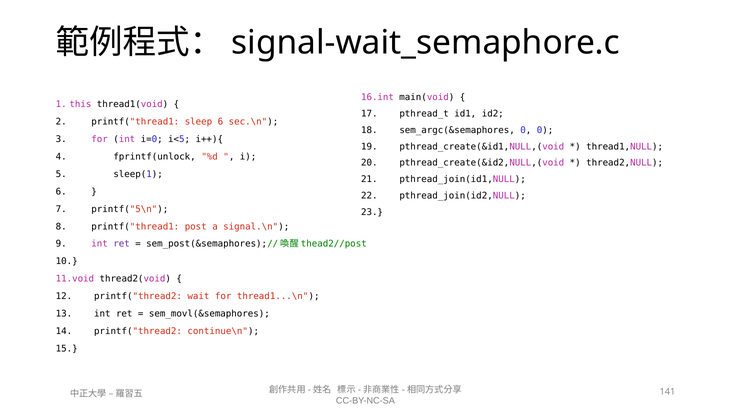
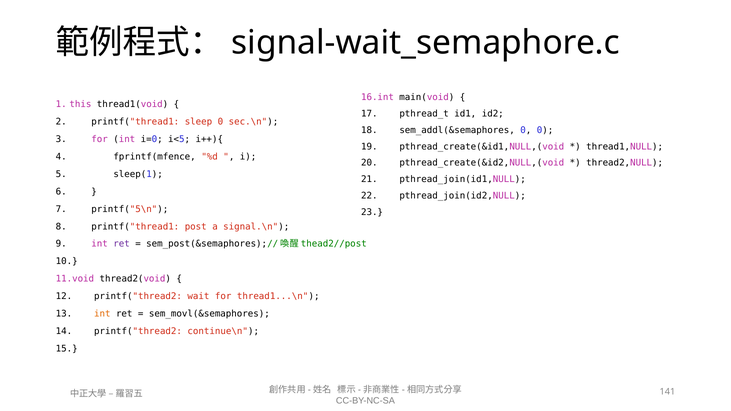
sleep 6: 6 -> 0 (220, 122)
sem_argc(&semaphores: sem_argc(&semaphores -> sem_addl(&semaphores (457, 130)
fprintf(unlock: fprintf(unlock -> fprintf(mfence (155, 157)
int colour: black -> orange (102, 314)
